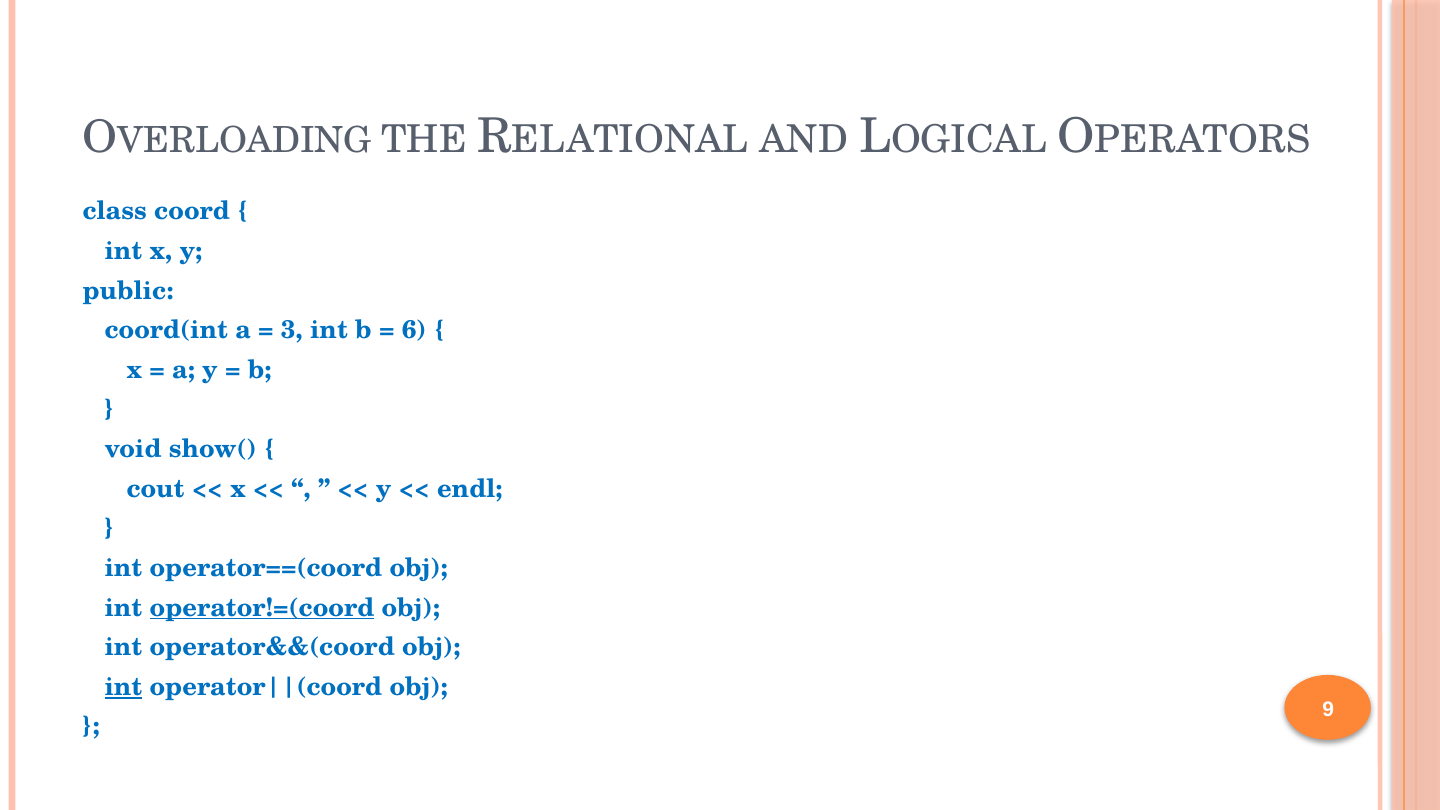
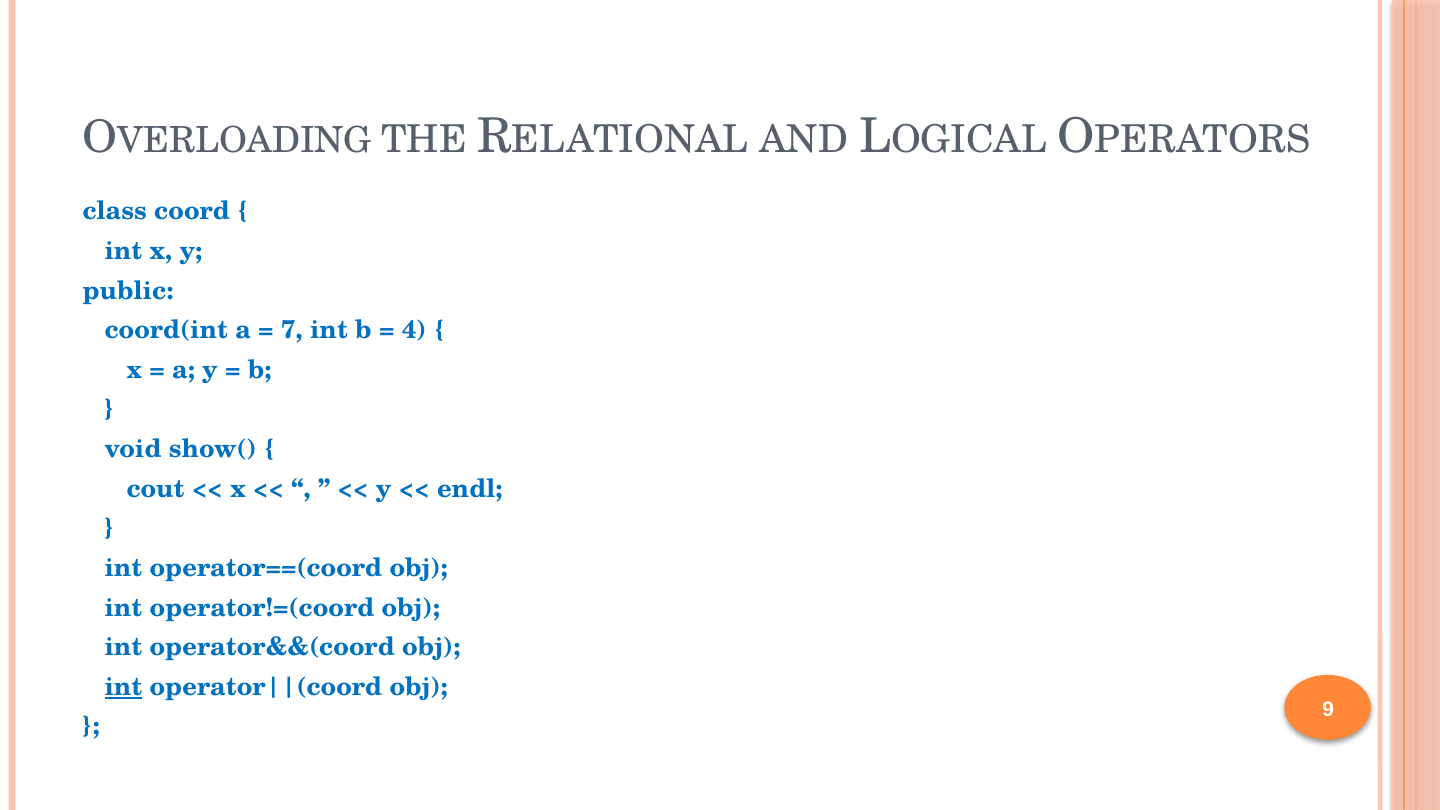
3: 3 -> 7 (292, 330)
6: 6 -> 4 (414, 330)
operator!=(coord underline: present -> none (262, 608)
